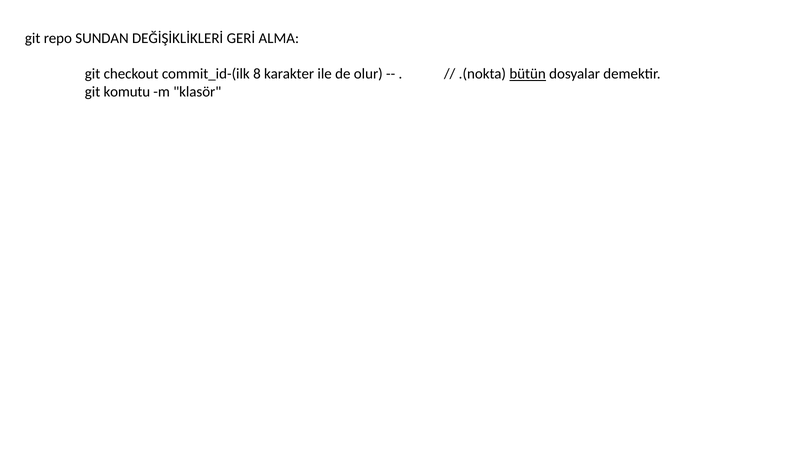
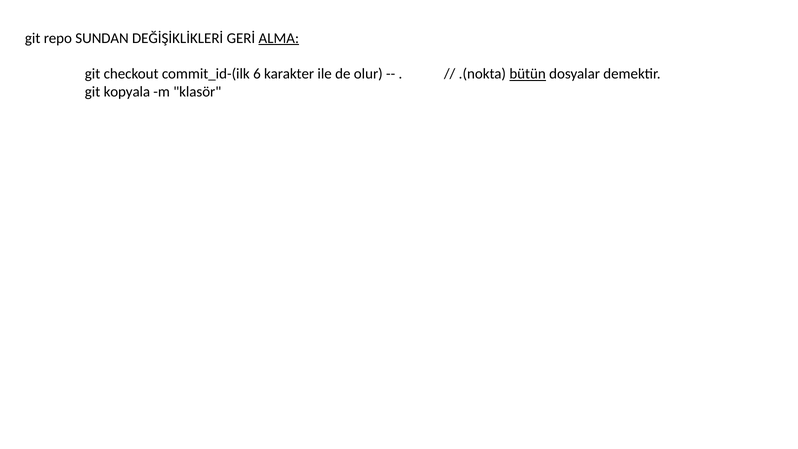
ALMA underline: none -> present (279, 38)
8: 8 -> 6 (257, 74)
komutu: komutu -> kopyala (127, 92)
